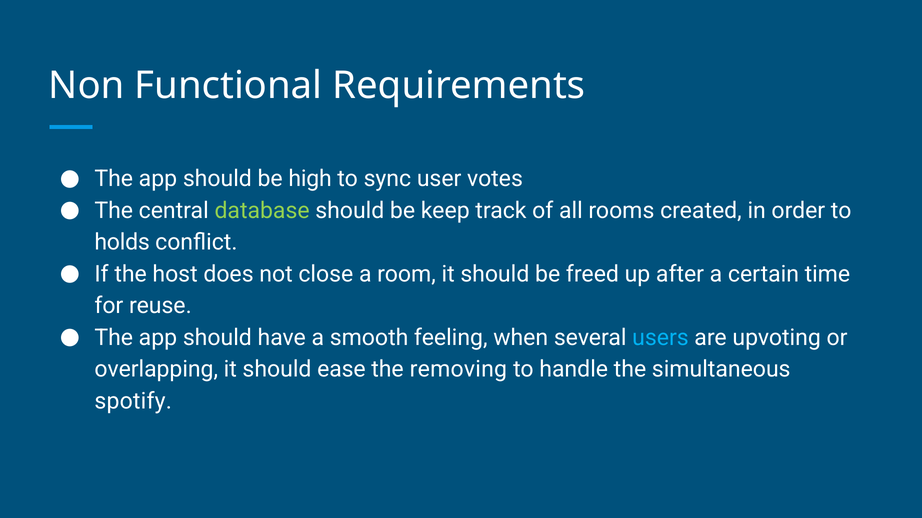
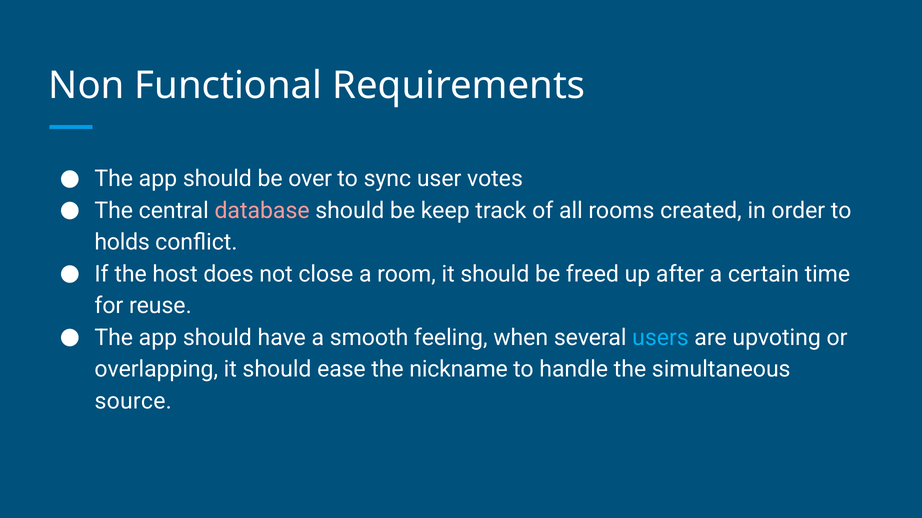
high: high -> over (310, 179)
database colour: light green -> pink (262, 211)
removing: removing -> nickname (459, 370)
spotify: spotify -> source (133, 402)
